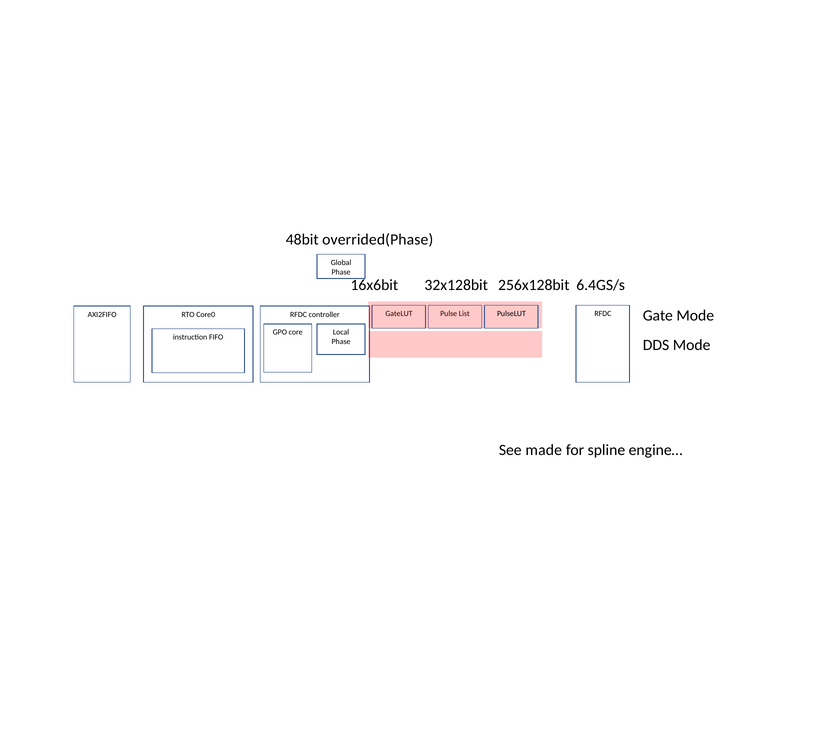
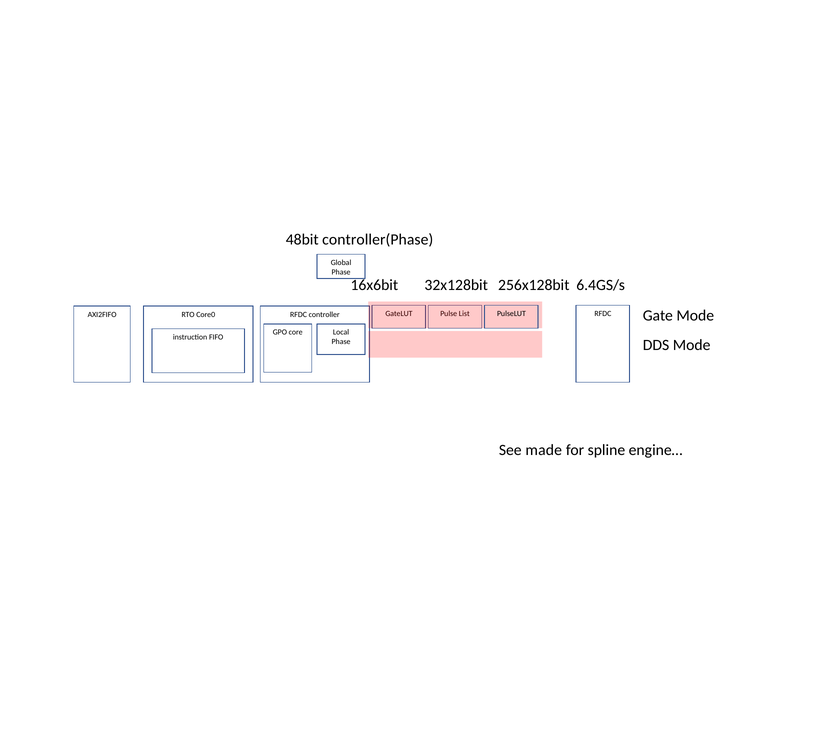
overrided(Phase: overrided(Phase -> controller(Phase (378, 240)
